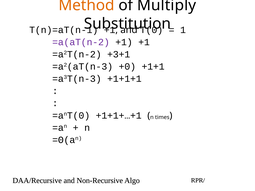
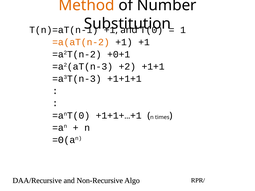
Multiply: Multiply -> Number (167, 5)
=a(aT(n-2 colour: purple -> orange (81, 42)
+3+1: +3+1 -> +0+1 (119, 54)
+0: +0 -> +2 (127, 67)
